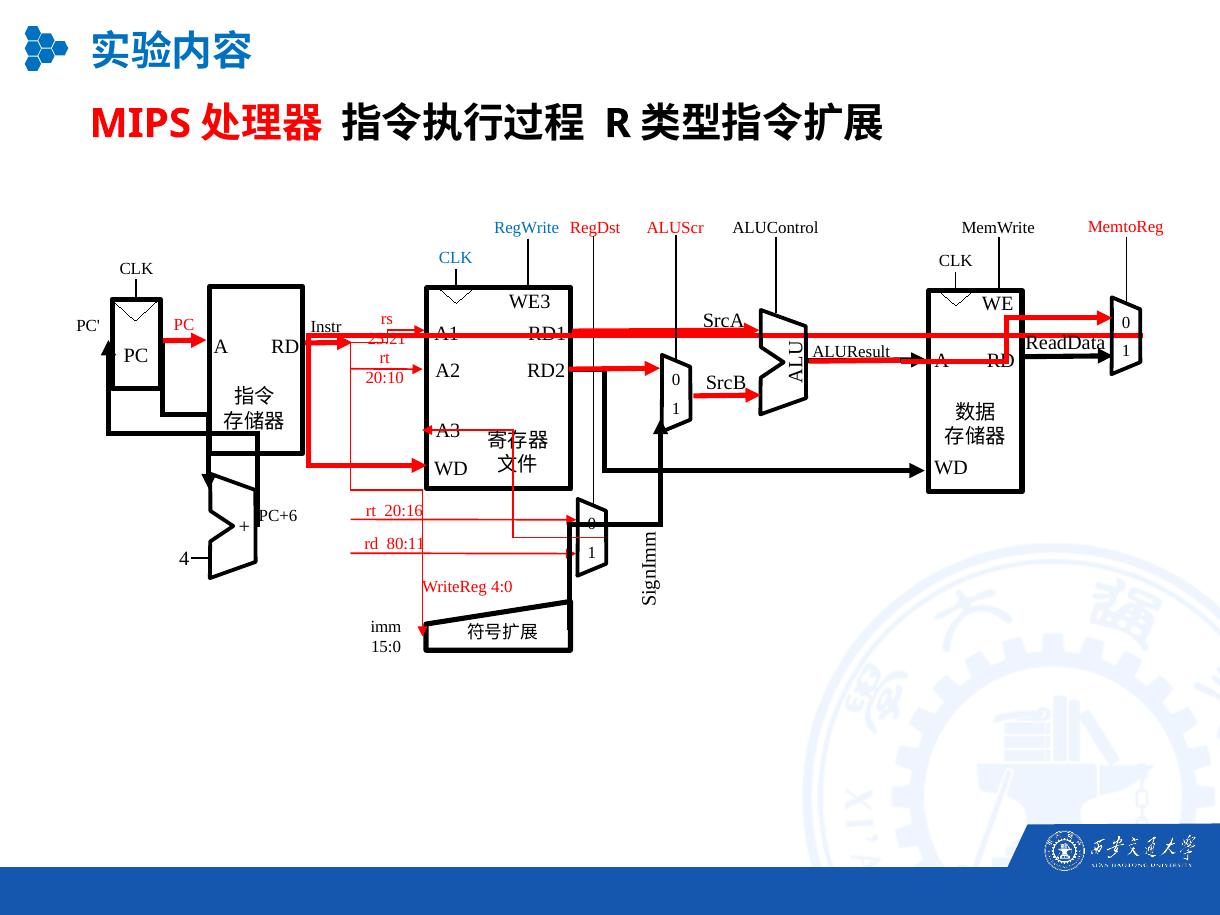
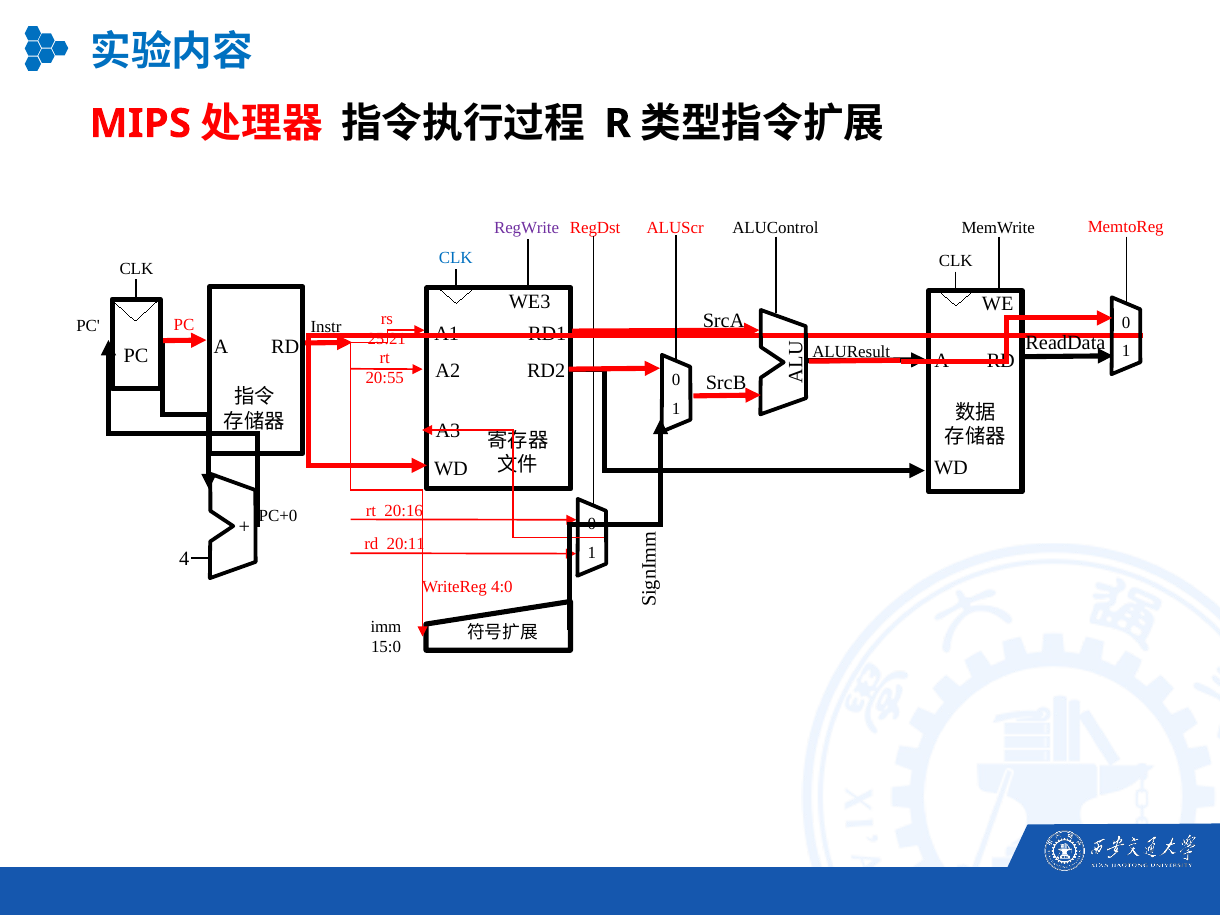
RegWrite colour: blue -> purple (527, 228)
20:10: 20:10 -> 20:55 (385, 378)
PC+6: PC+6 -> PC+0 (278, 516)
80:11: 80:11 -> 20:11 (406, 544)
